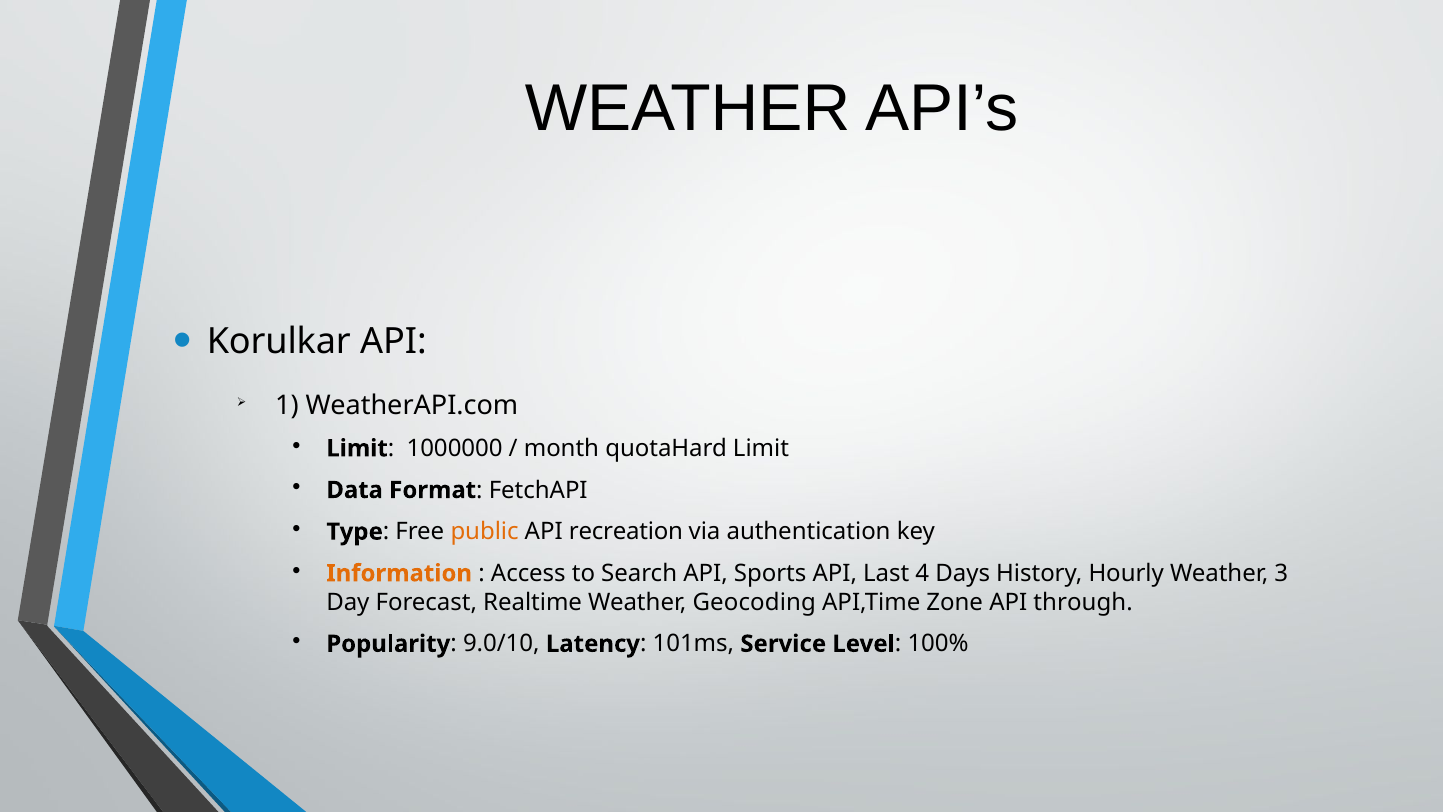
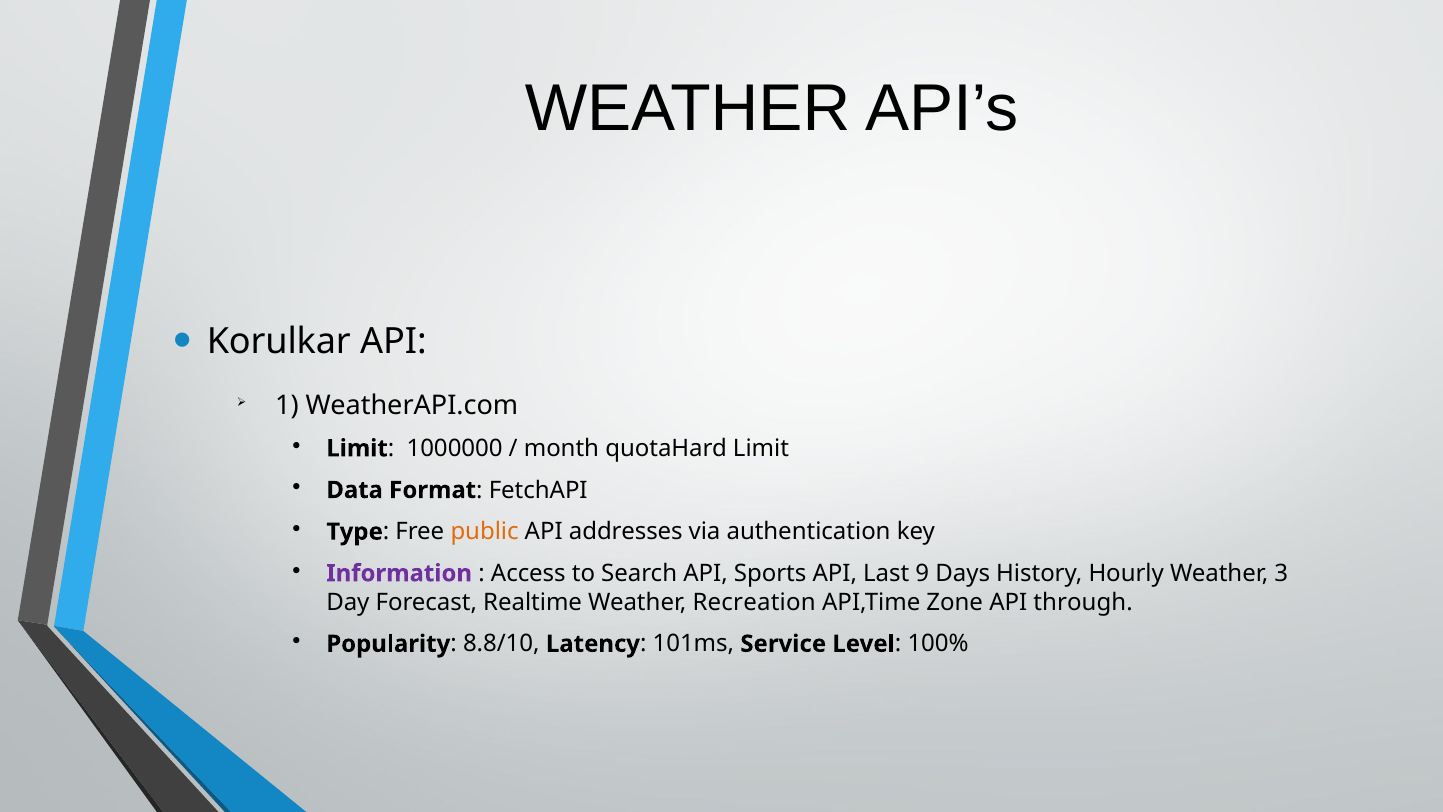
recreation: recreation -> addresses (626, 532)
Information colour: orange -> purple (399, 573)
4: 4 -> 9 (922, 573)
Geocoding: Geocoding -> Recreation (754, 602)
9.0/10: 9.0/10 -> 8.8/10 (501, 644)
